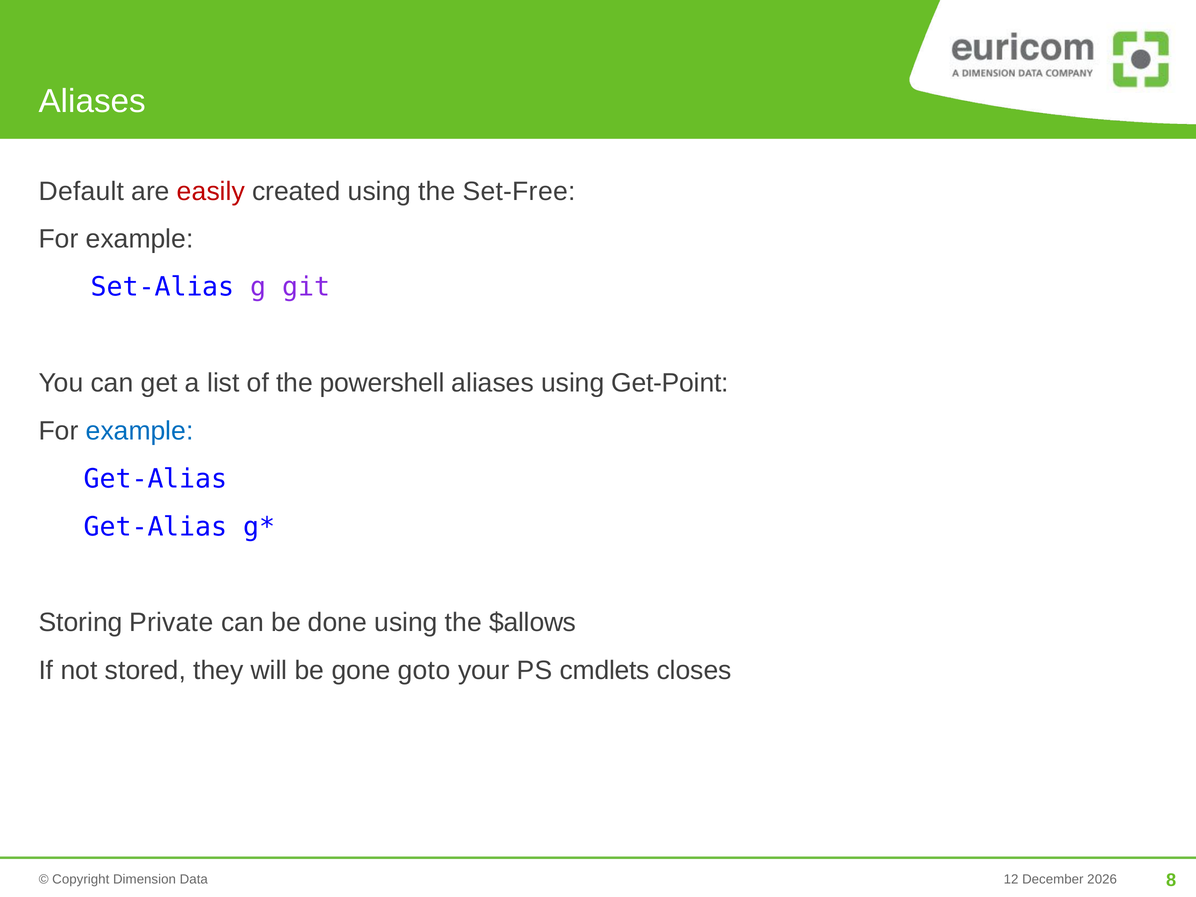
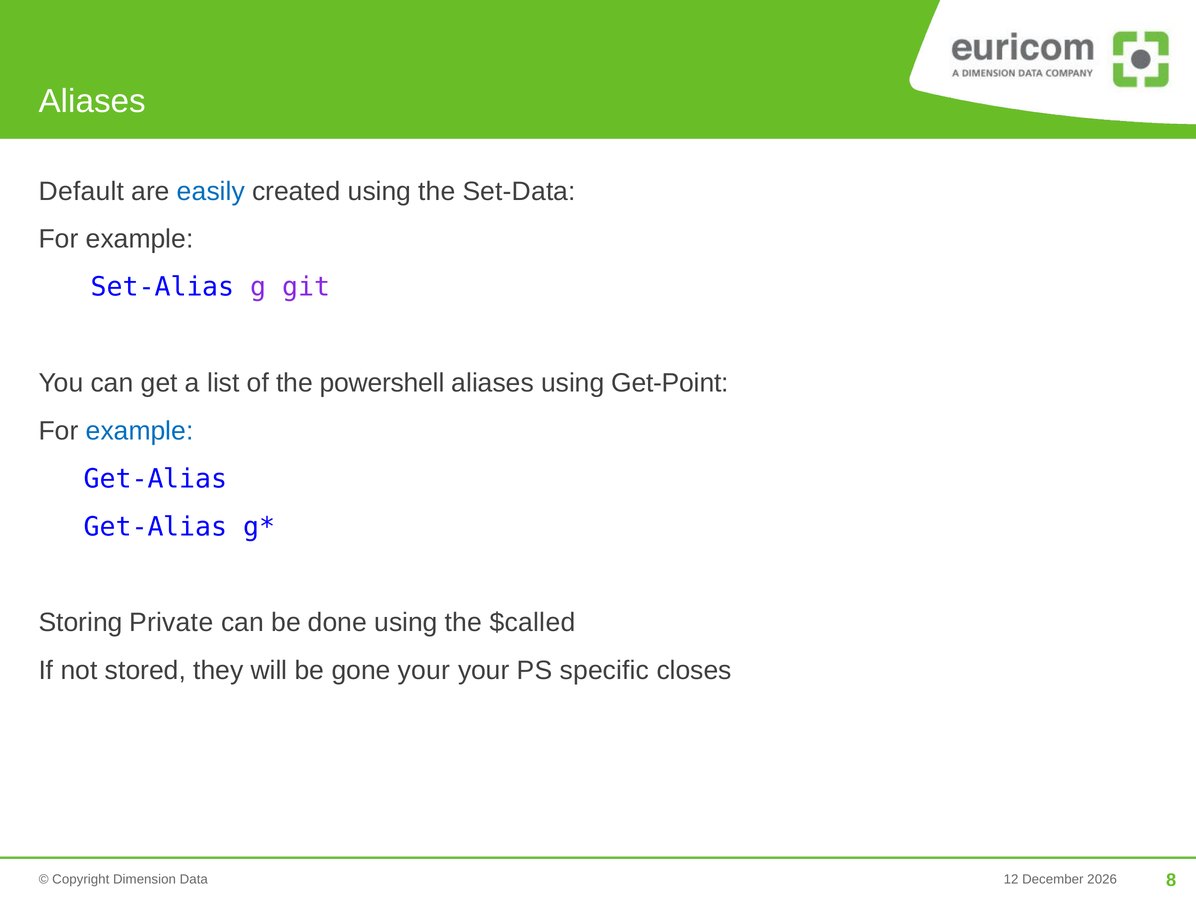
easily colour: red -> blue (211, 191)
Set-Free: Set-Free -> Set-Data (519, 191)
$allows: $allows -> $called (532, 623)
gone goto: goto -> your (424, 671)
cmdlets: cmdlets -> specific (604, 671)
